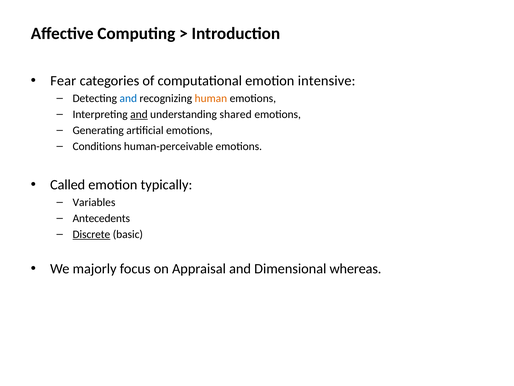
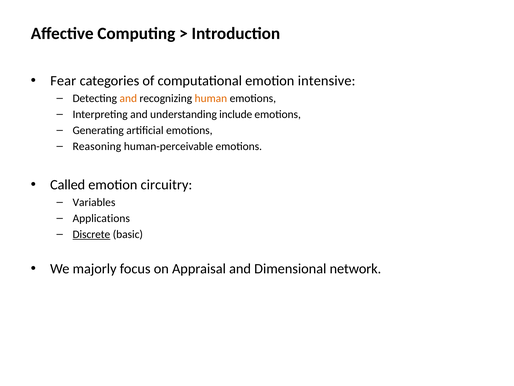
and colour: blue -> orange (128, 98)
and underline: present -> none (139, 114)
shared: shared -> include (236, 114)
Conditions: Conditions -> Reasoning (97, 146)
typically: typically -> circuitry (166, 185)
Antecedents: Antecedents -> Applications (101, 218)
whereas: whereas -> network (355, 268)
